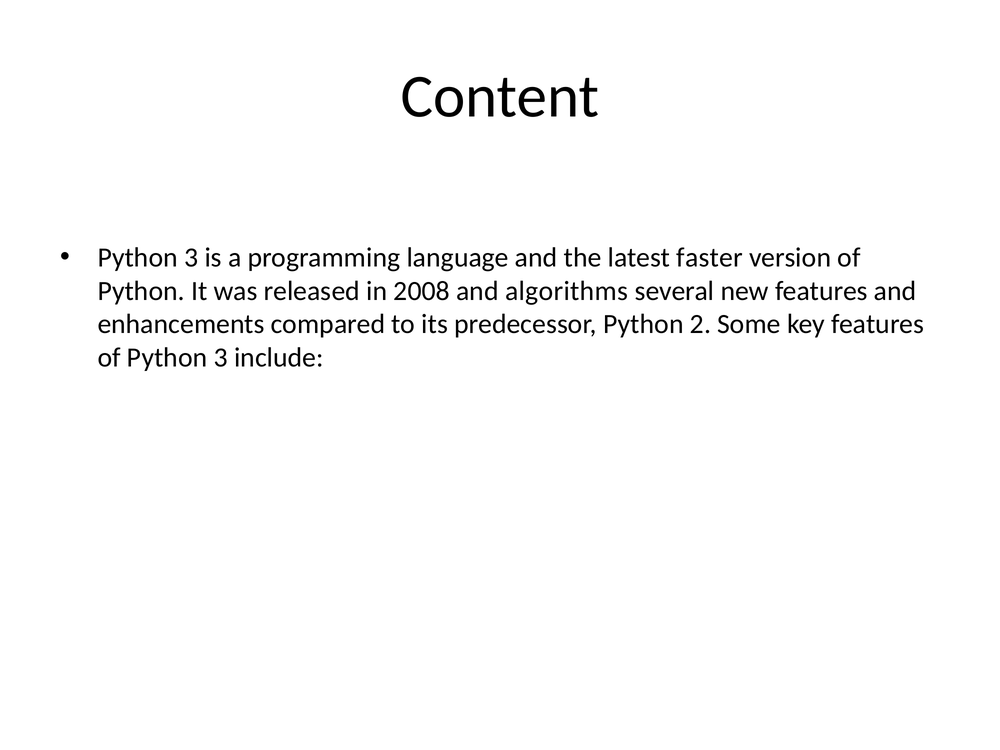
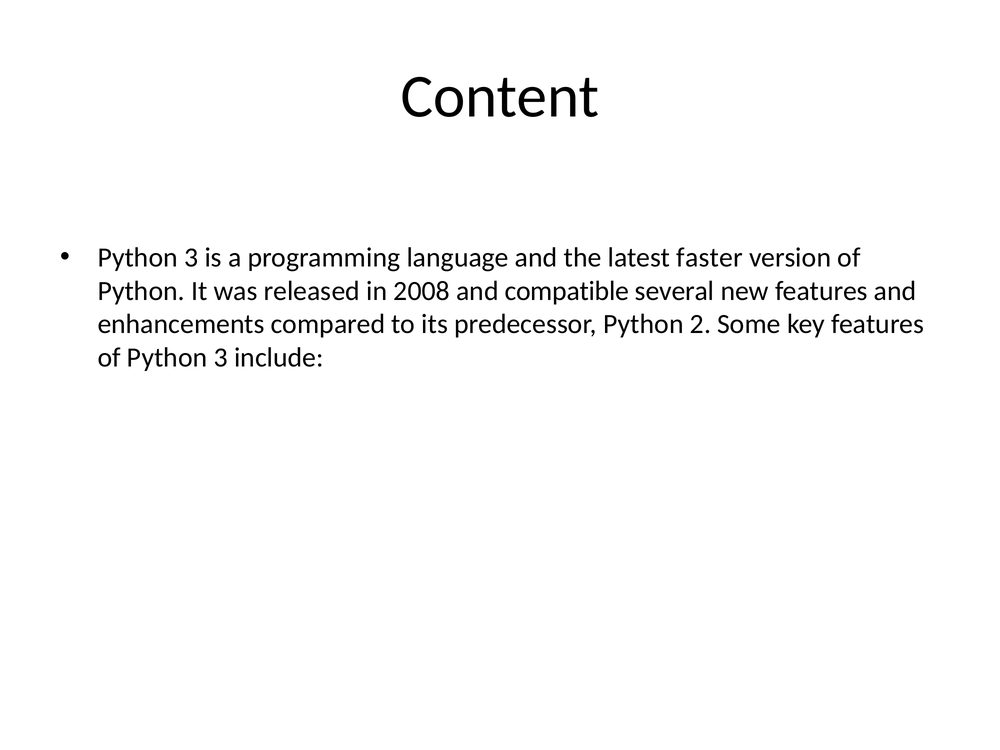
algorithms: algorithms -> compatible (567, 291)
